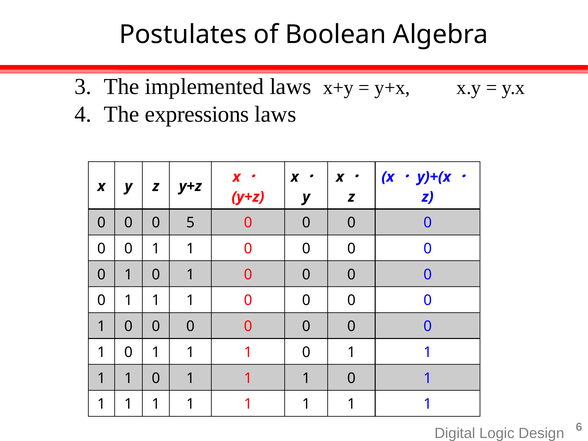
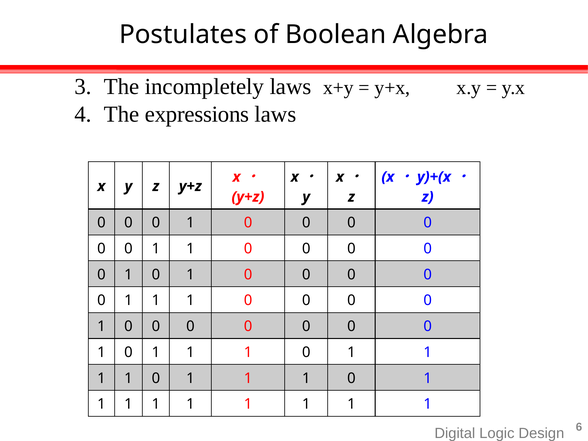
implemented: implemented -> incompletely (204, 87)
5: 5 -> 1 (190, 223)
